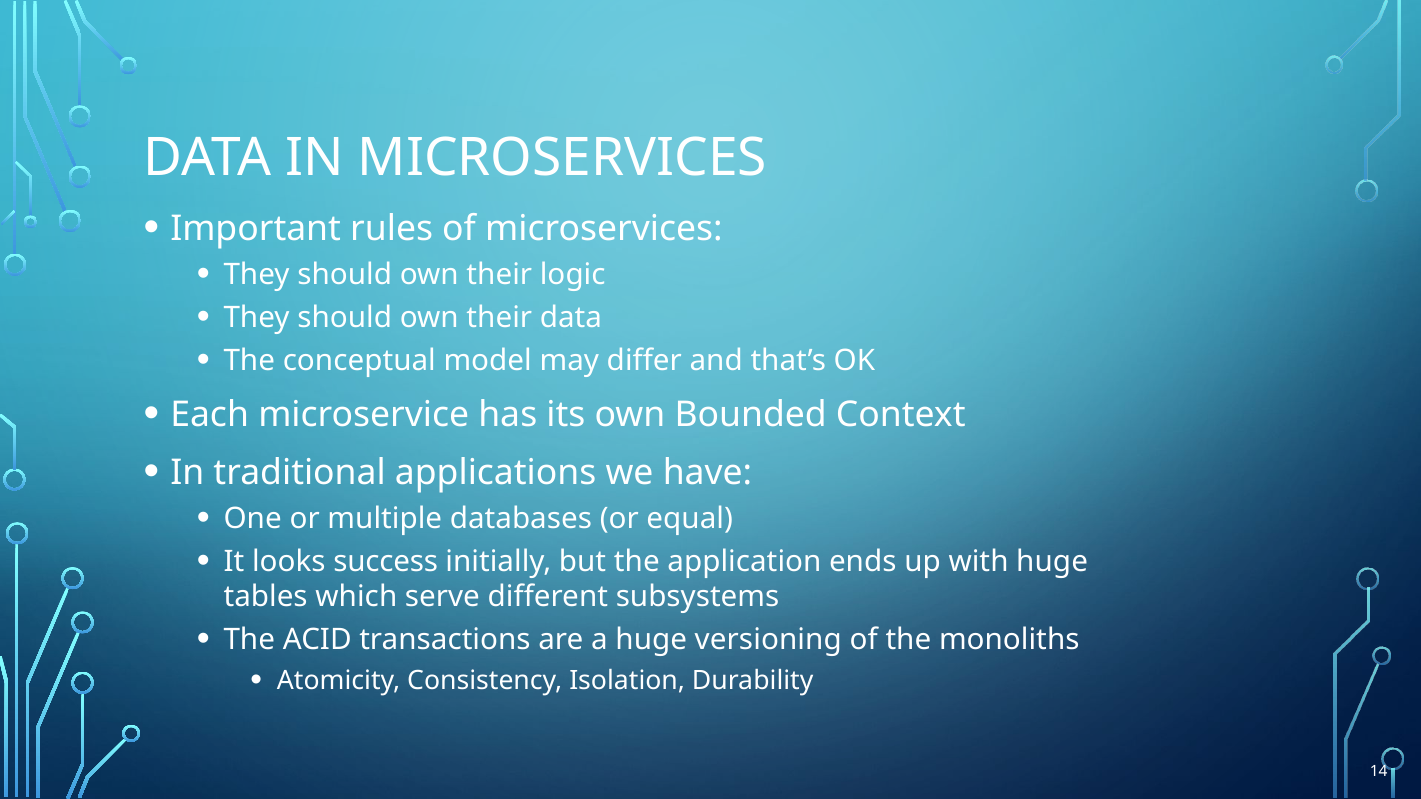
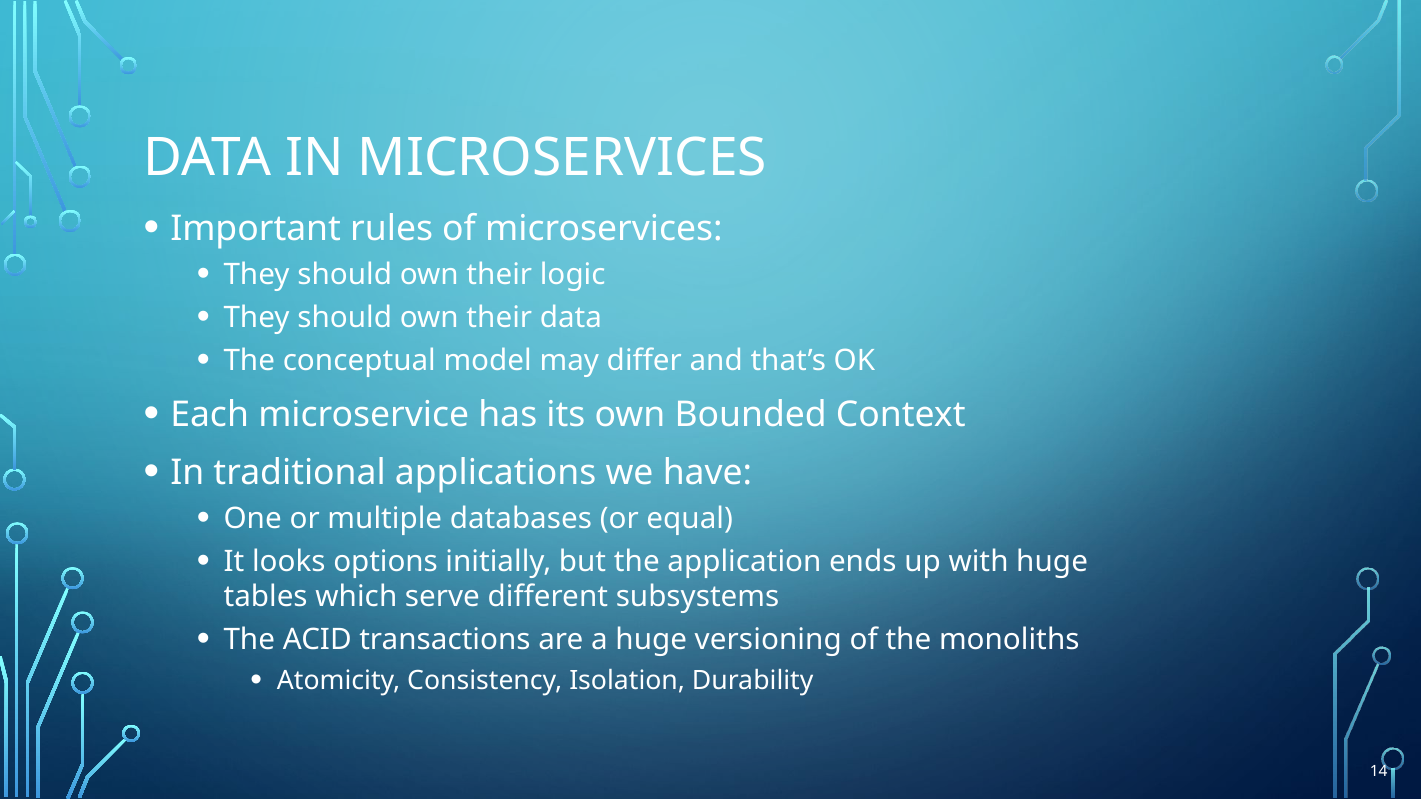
success: success -> options (386, 562)
